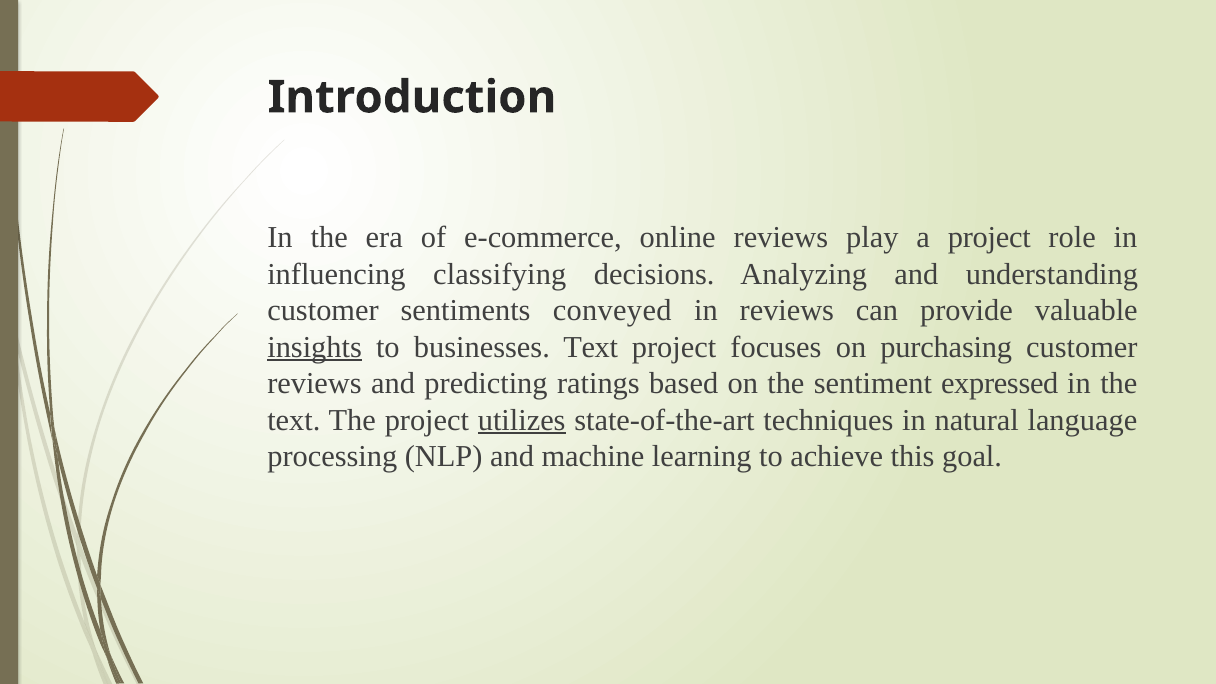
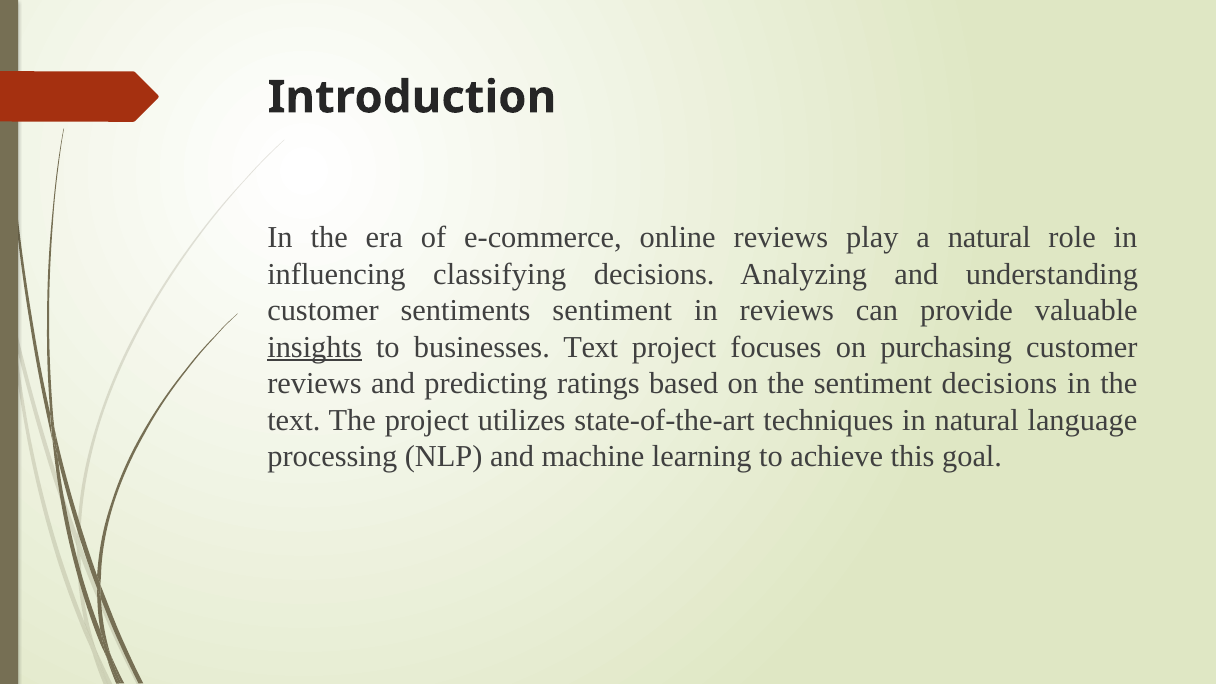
a project: project -> natural (989, 238)
sentiments conveyed: conveyed -> sentiment (612, 311)
sentiment expressed: expressed -> decisions (999, 384)
utilizes underline: present -> none (522, 420)
